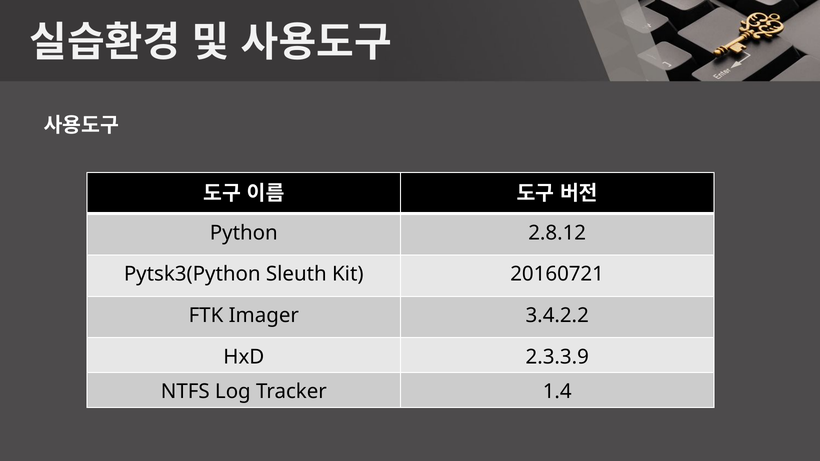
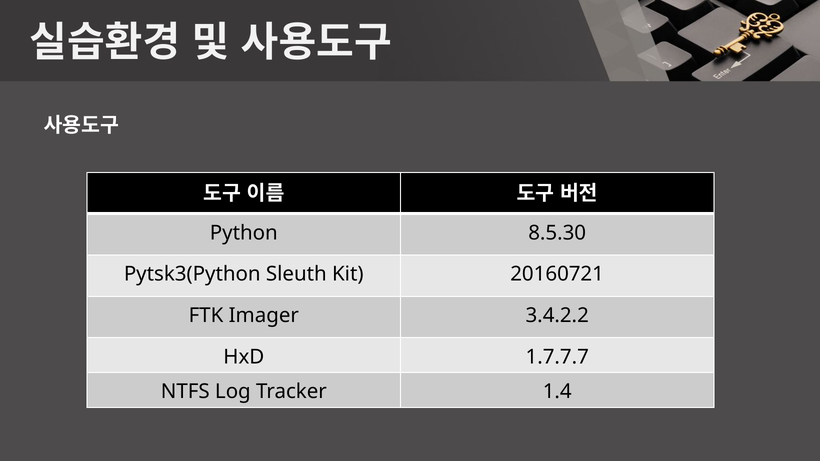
2.8.12: 2.8.12 -> 8.5.30 (557, 233)
2.3.3.9: 2.3.3.9 -> 1.7.7.7 (557, 357)
